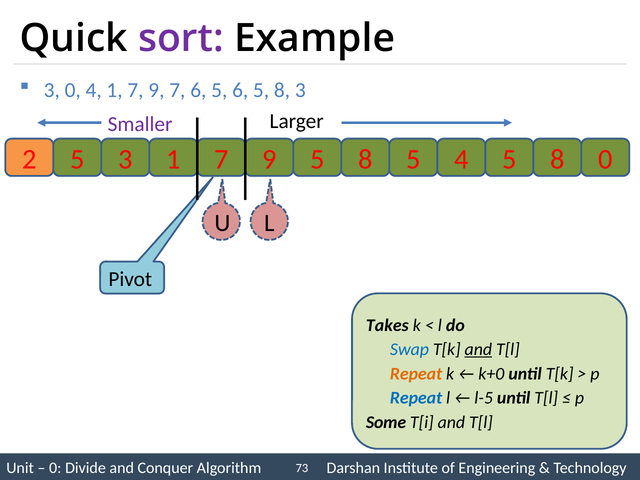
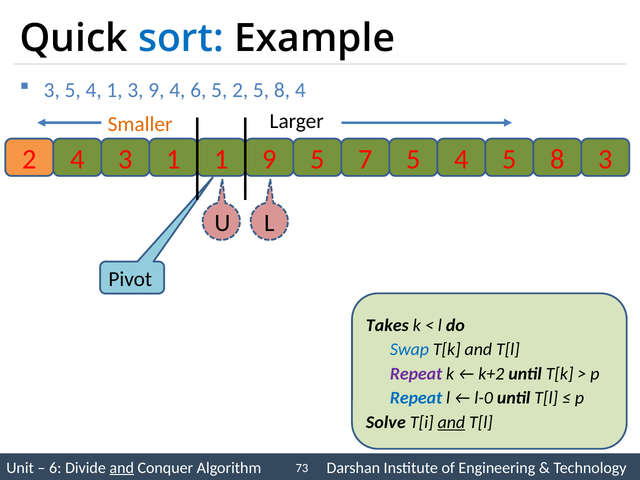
sort colour: purple -> blue (181, 38)
3 0: 0 -> 5 (73, 90)
4 1 7: 7 -> 3 (135, 90)
9 7: 7 -> 4 (177, 90)
5 6: 6 -> 2 (240, 90)
8 3: 3 -> 4 (300, 90)
Smaller colour: purple -> orange (140, 124)
2 5: 5 -> 4 (77, 159)
3 1 7: 7 -> 1 (221, 159)
9 5 8: 8 -> 7 (365, 159)
5 0: 0 -> 3 (605, 159)
and underline: present -> none (478, 349)
Repeat colour: orange -> purple (416, 374)
k+0: k+0 -> k+2 (491, 374)
l-5: l-5 -> l-0 (484, 398)
Some: Some -> Solve (386, 422)
and underline: none -> present (451, 422)
0: 0 -> 6 (55, 468)
and underline: none -> present (122, 468)
